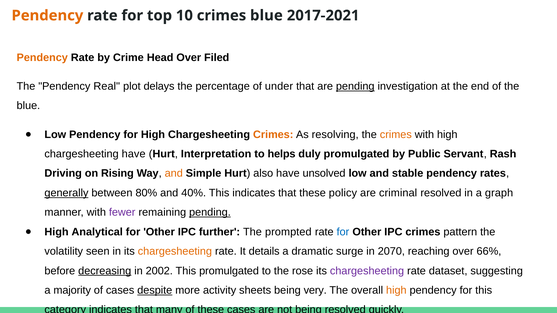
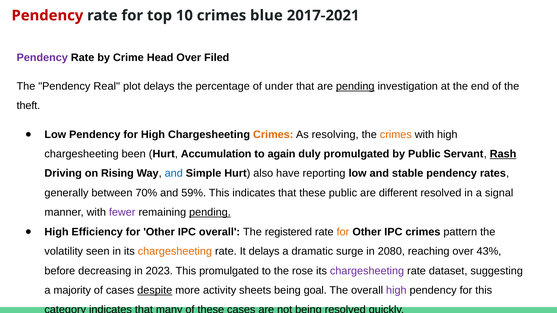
Pendency colour: orange -> red (47, 16)
Pendency colour: orange -> purple (42, 58)
blue: blue -> theft (28, 106)
chargesheeting have: have -> been (134, 154)
Interpretation: Interpretation -> Accumulation (216, 154)
helps: helps -> again (282, 154)
Rash underline: none -> present (503, 154)
and colour: orange -> blue (174, 174)
unsolved: unsolved -> reporting (324, 174)
generally underline: present -> none (66, 193)
80%: 80% -> 70% (146, 193)
40%: 40% -> 59% (194, 193)
these policy: policy -> public (343, 193)
criminal: criminal -> different (398, 193)
graph: graph -> signal (499, 193)
Analytical: Analytical -> Efficiency (97, 232)
IPC further: further -> overall (220, 232)
prompted: prompted -> registered (288, 232)
for colour: blue -> orange (343, 232)
It details: details -> delays (264, 252)
2070: 2070 -> 2080 (391, 252)
66%: 66% -> 43% (489, 252)
decreasing underline: present -> none (105, 271)
2002: 2002 -> 2023 (159, 271)
very: very -> goal (315, 291)
high colour: orange -> purple (396, 291)
